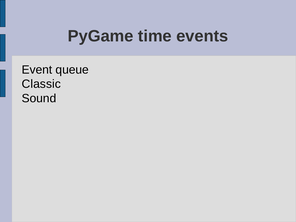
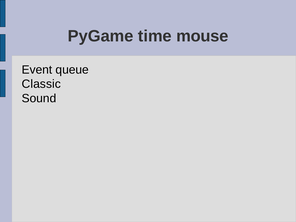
events: events -> mouse (202, 36)
